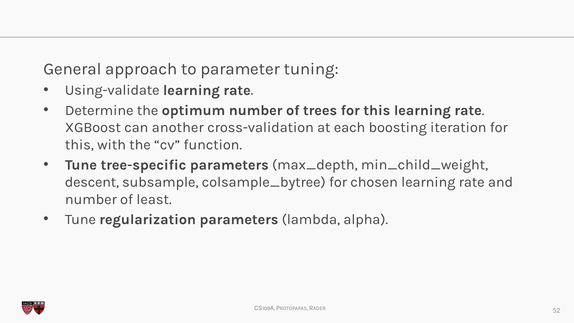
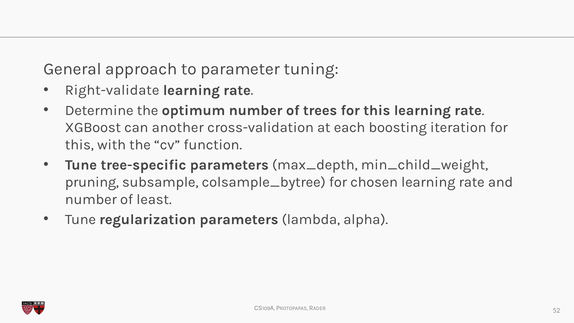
Using-validate: Using-validate -> Right-validate (112, 90)
descent: descent -> pruning (92, 182)
